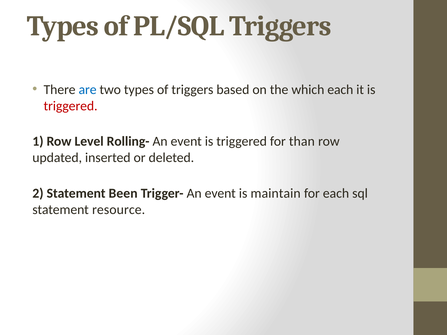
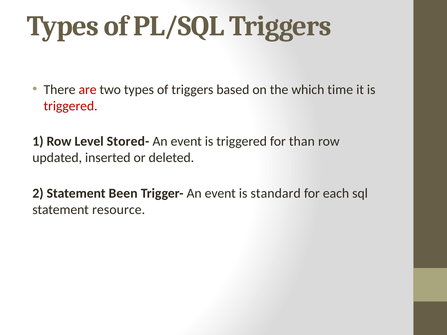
are colour: blue -> red (88, 90)
which each: each -> time (340, 90)
Rolling-: Rolling- -> Stored- (128, 141)
maintain: maintain -> standard (276, 193)
